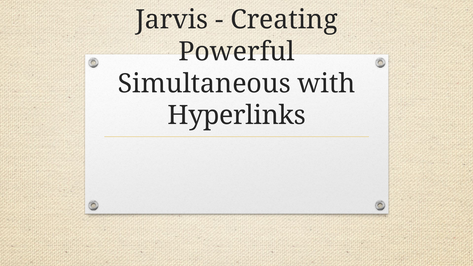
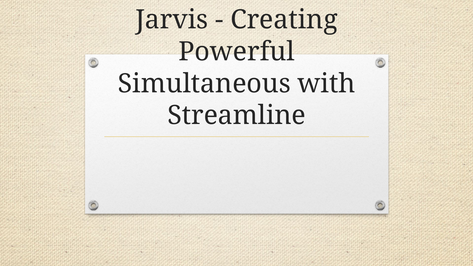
Hyperlinks: Hyperlinks -> Streamline (237, 116)
